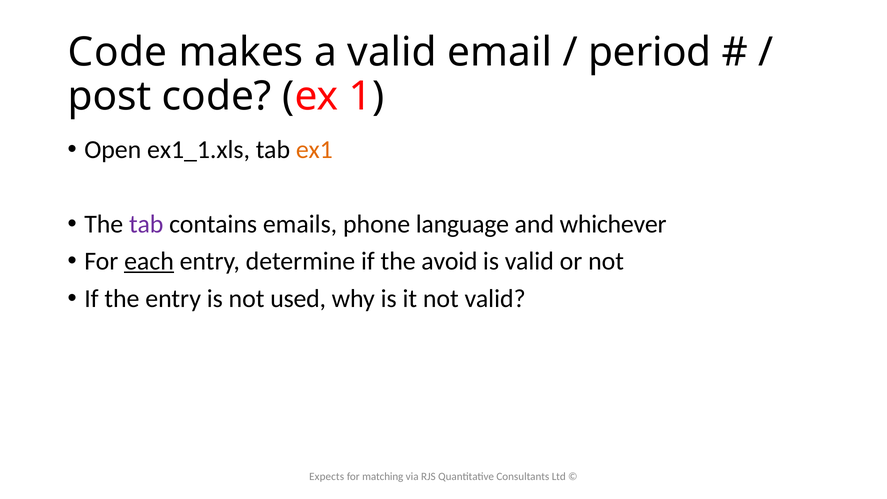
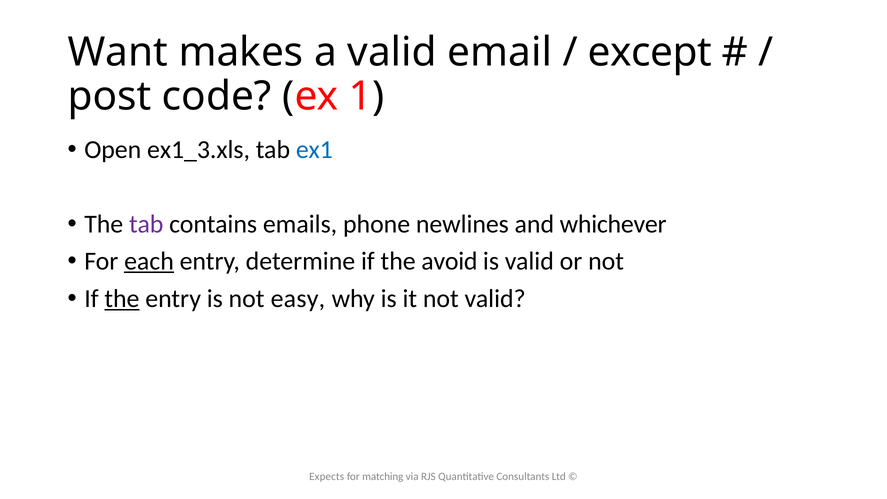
Code: Code -> Want (118, 53)
period: period -> except (650, 53)
ex1_1.xls: ex1_1.xls -> ex1_3.xls (199, 150)
ex1 colour: orange -> blue (314, 150)
language: language -> newlines (462, 224)
the underline: none -> present (122, 298)
used: used -> easy (298, 298)
